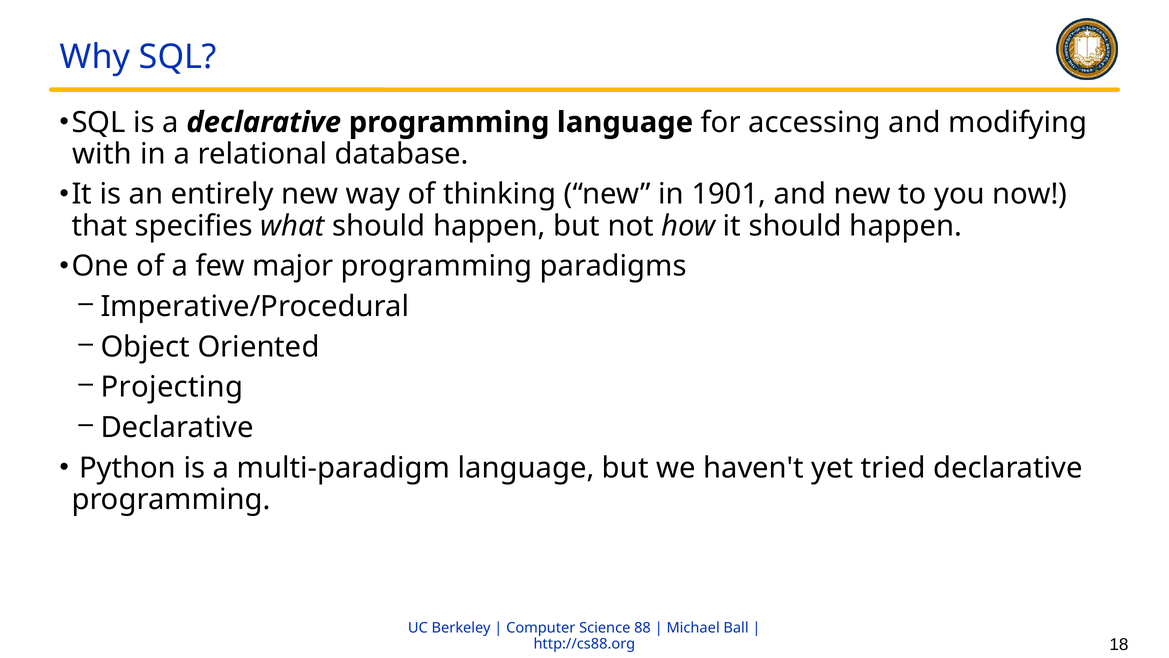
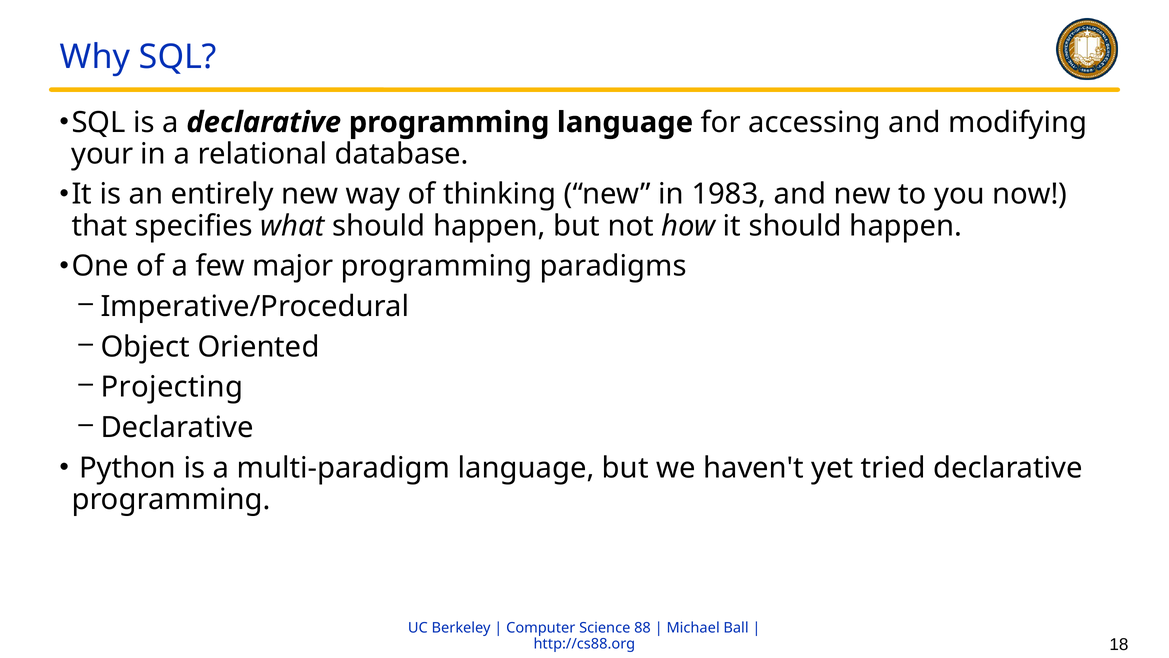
with: with -> your (102, 154)
1901: 1901 -> 1983 (729, 194)
